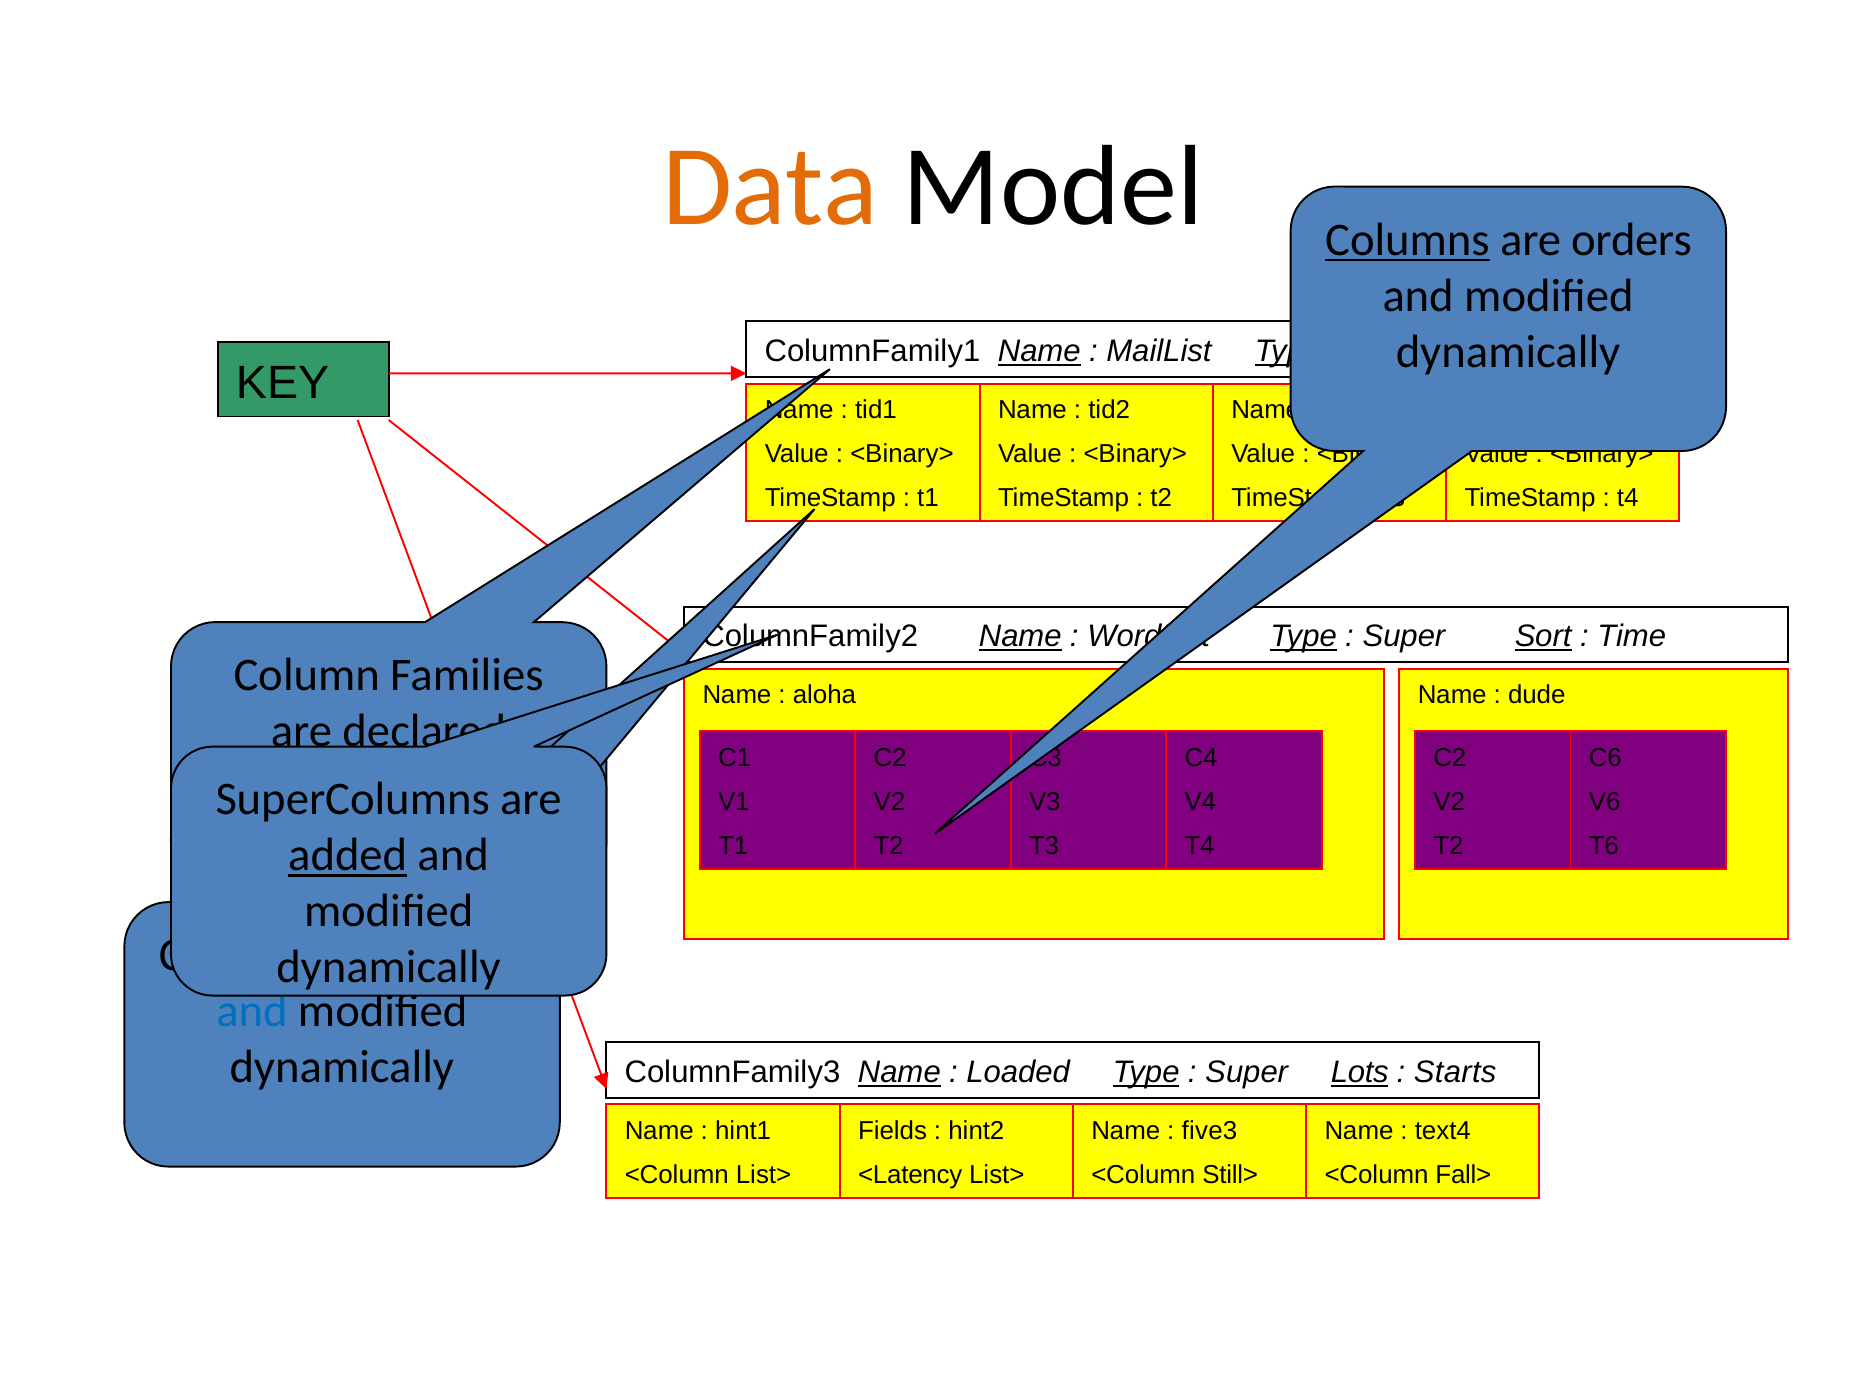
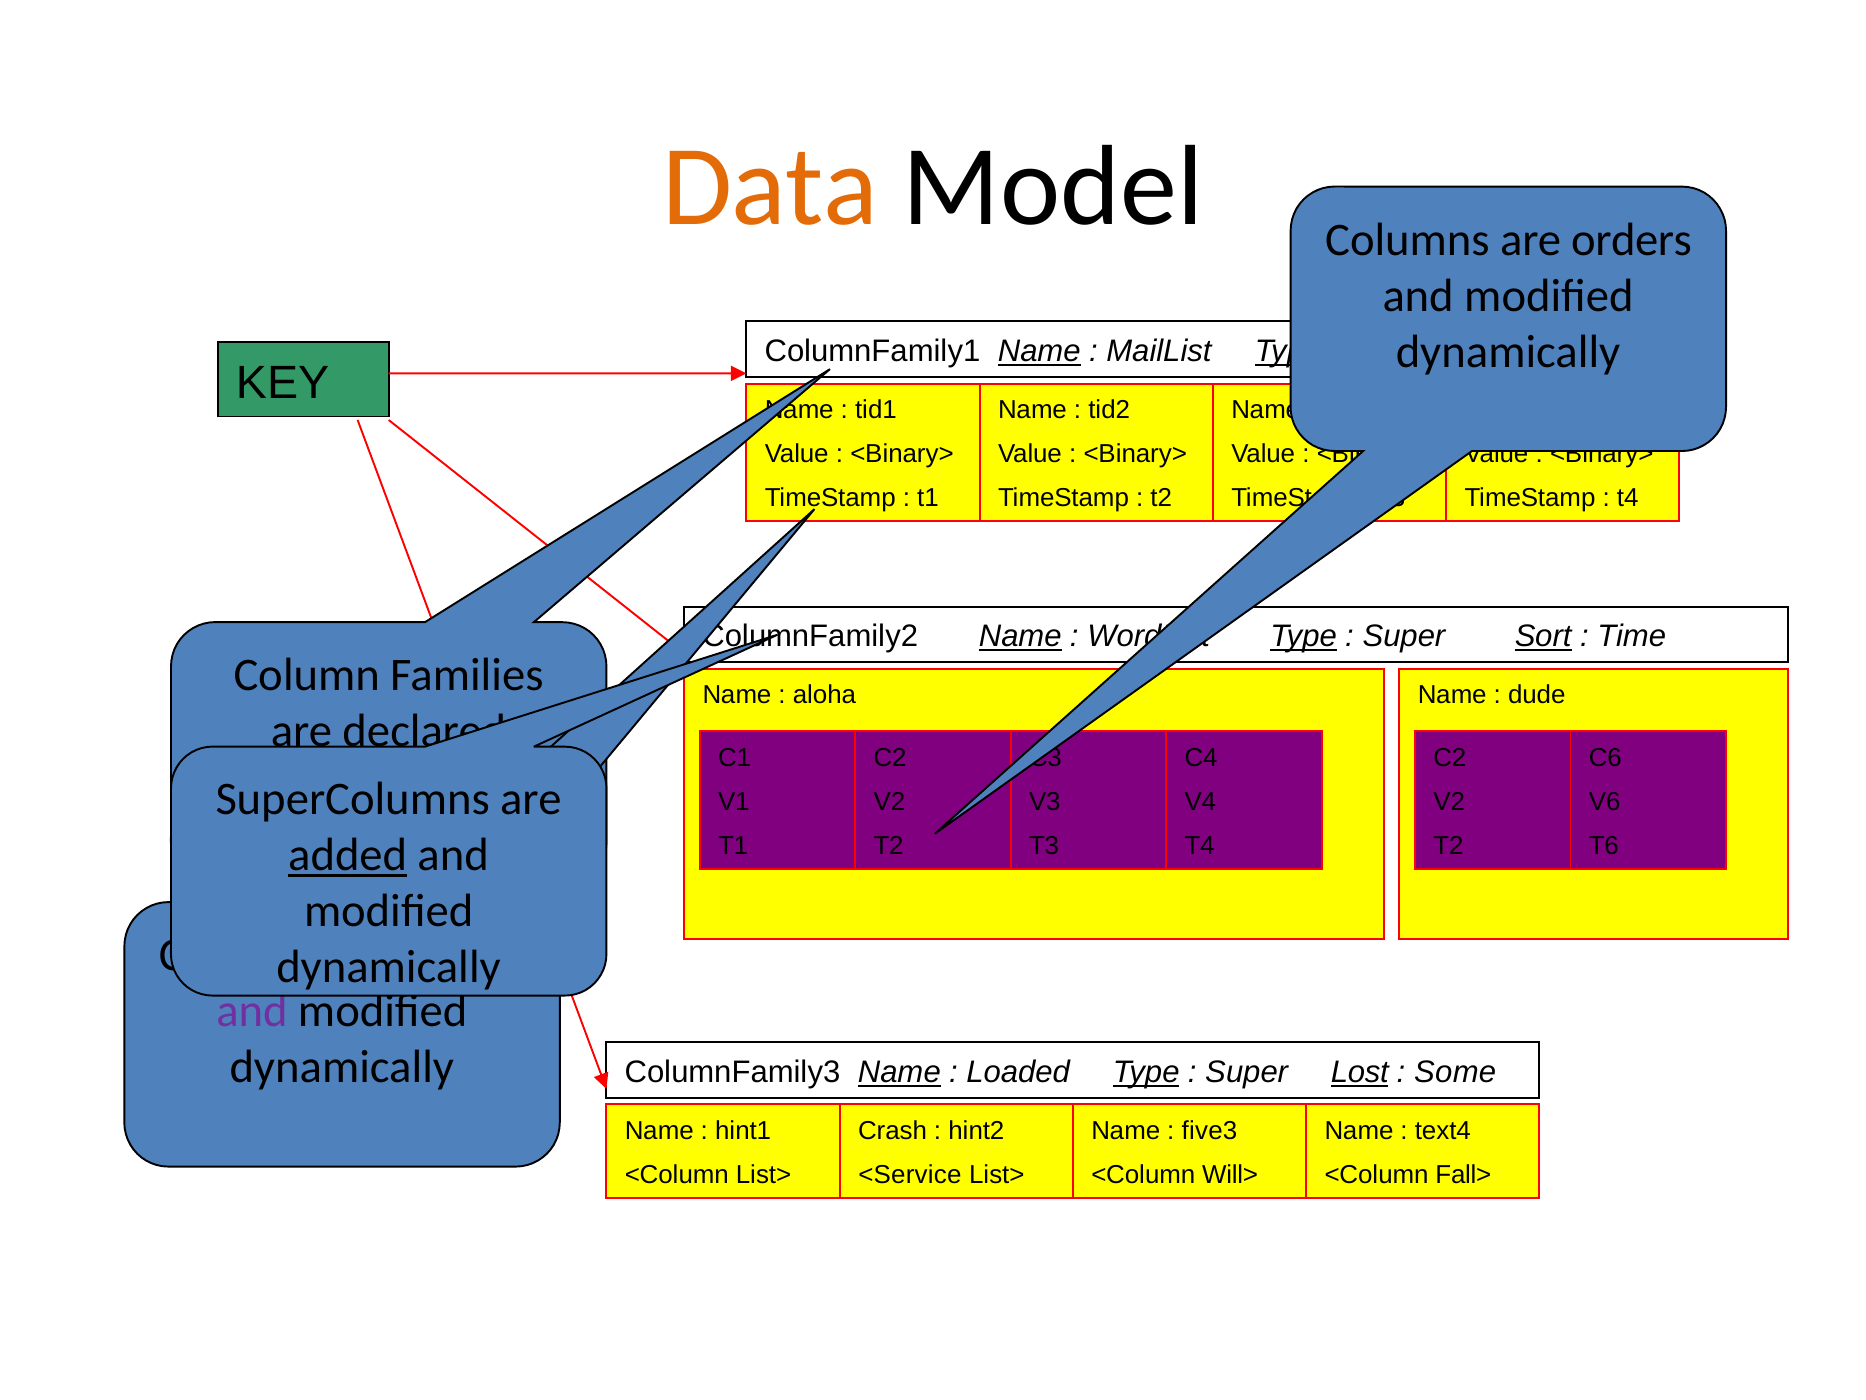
Columns underline: present -> none (1407, 240)
and colour: blue -> purple (252, 1011)
Lots: Lots -> Lost (1360, 1072)
Starts: Starts -> Some (1455, 1072)
Fields: Fields -> Crash (893, 1131)
<Latency: <Latency -> <Service (910, 1175)
Still>: Still> -> Will> (1230, 1175)
